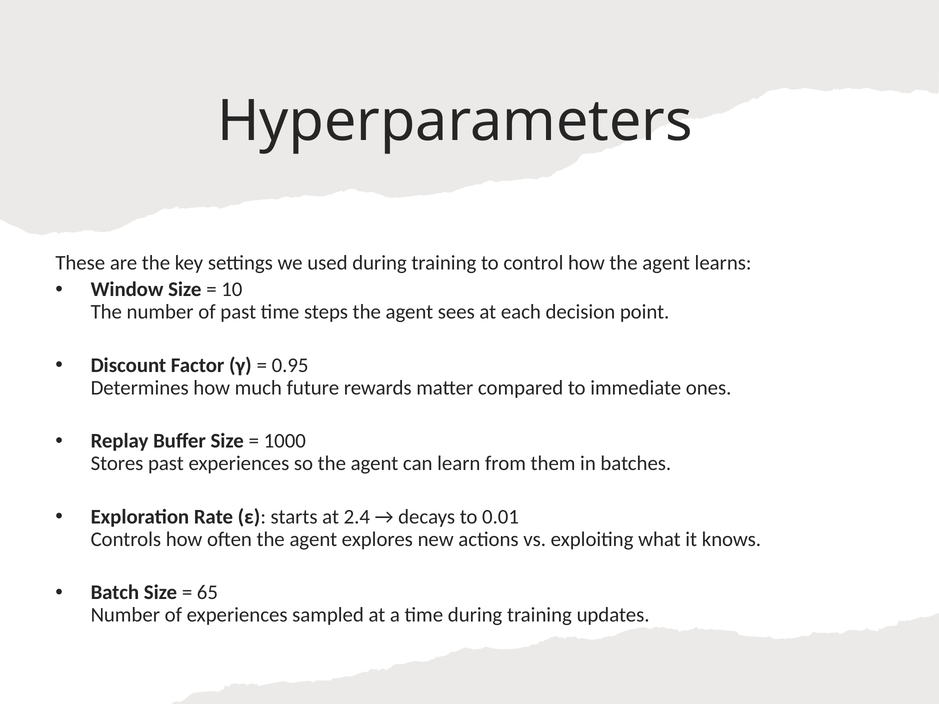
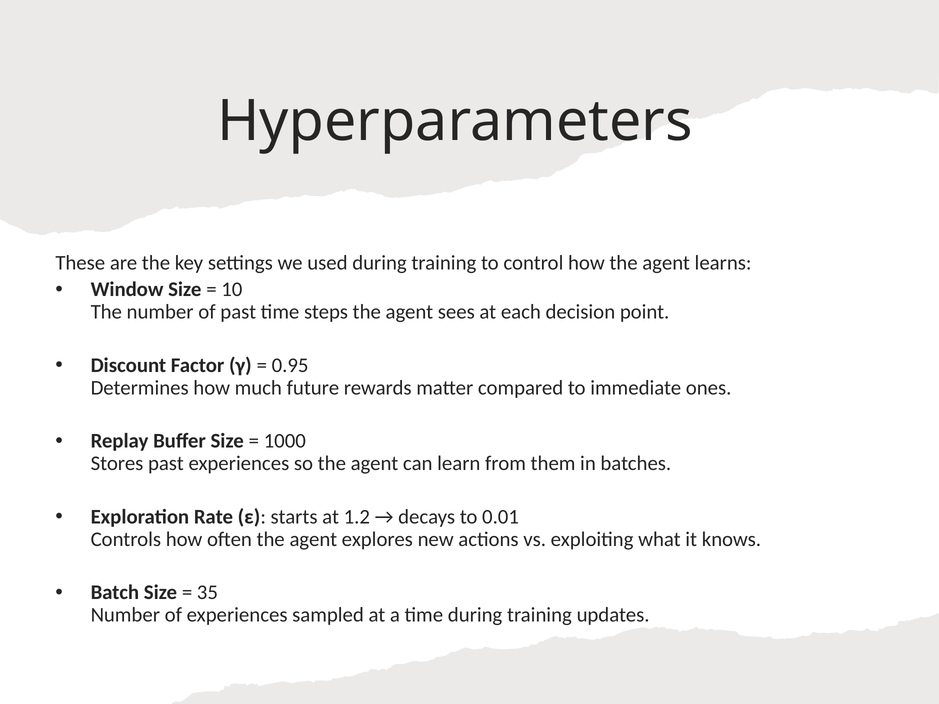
2.4: 2.4 -> 1.2 (357, 517)
65: 65 -> 35 (207, 593)
